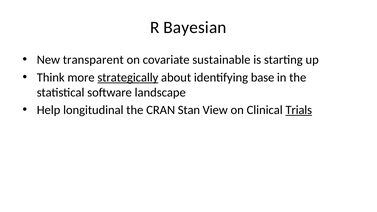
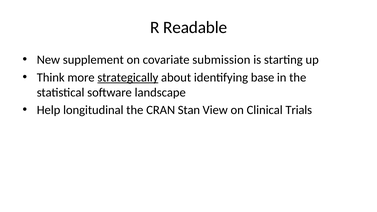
Bayesian: Bayesian -> Readable (195, 27)
transparent: transparent -> supplement (93, 60)
sustainable: sustainable -> submission (221, 60)
Trials underline: present -> none (299, 110)
